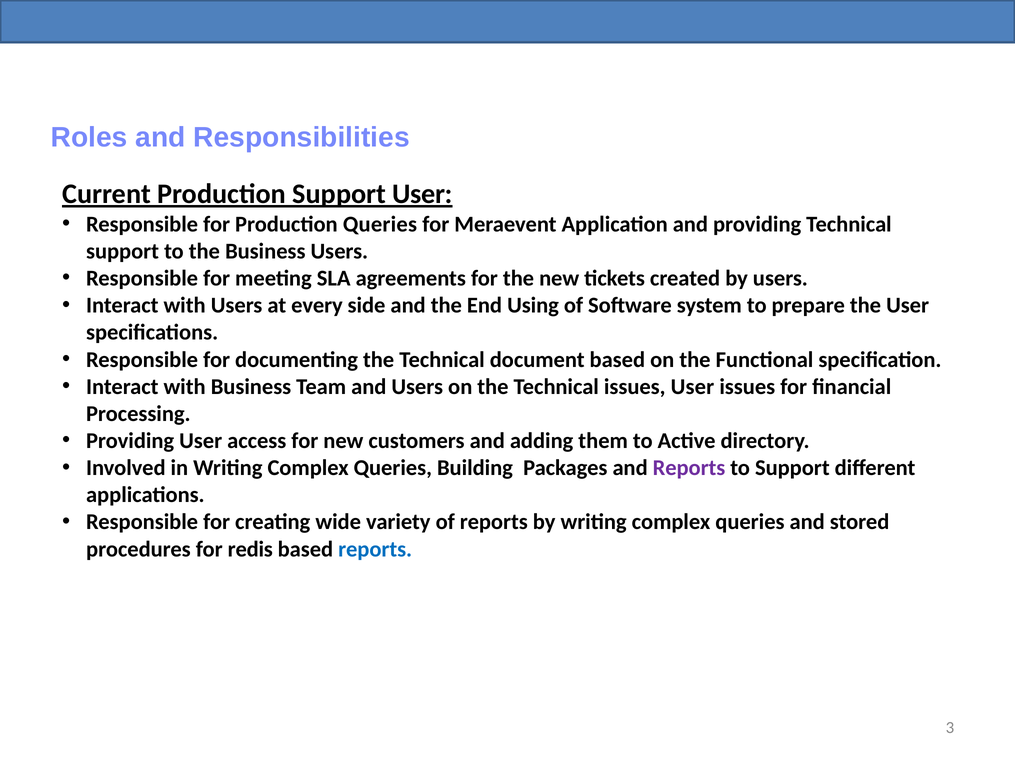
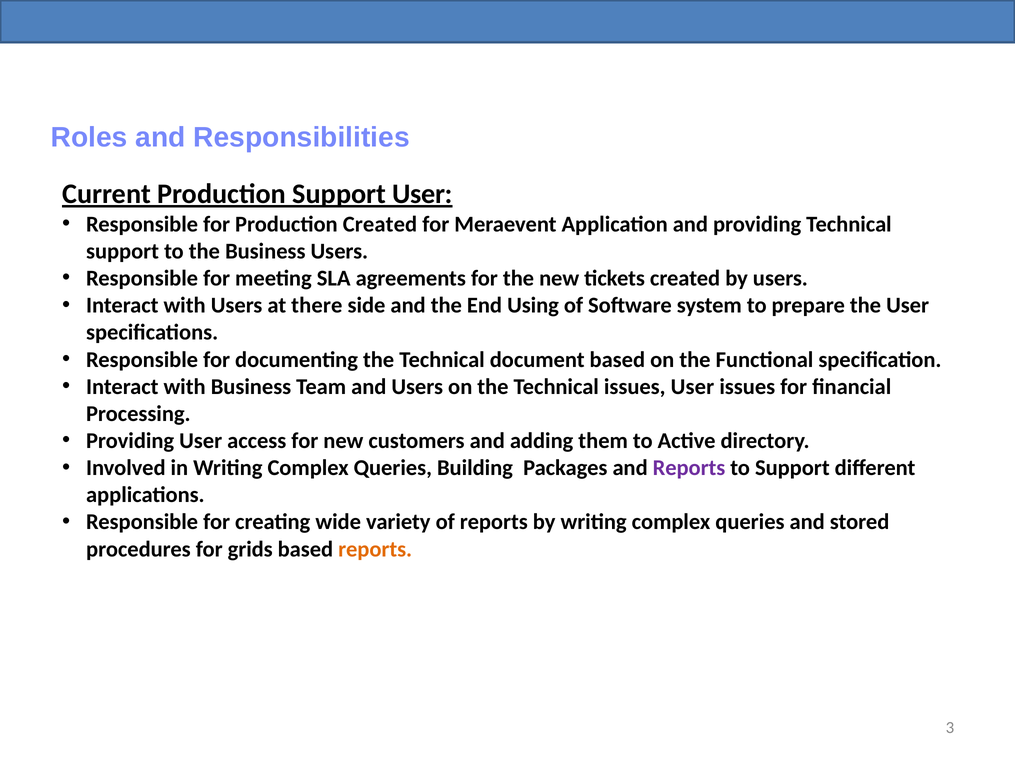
Production Queries: Queries -> Created (380, 224)
every: every -> there (317, 305)
redis: redis -> grids (250, 549)
reports colour: blue -> orange (375, 549)
